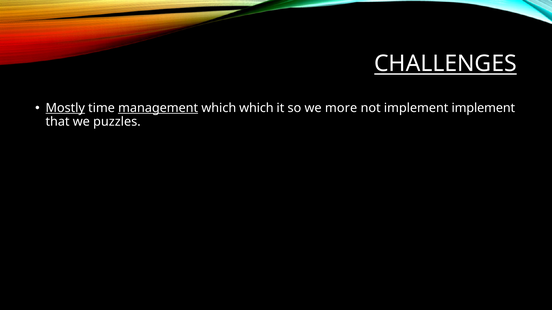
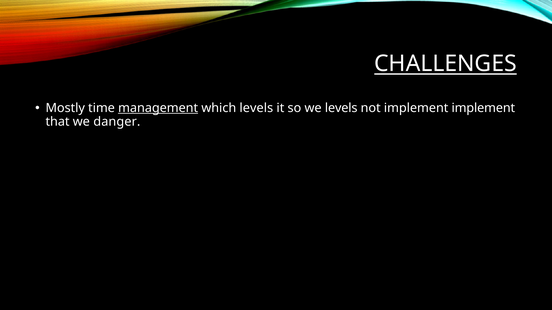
Mostly underline: present -> none (65, 108)
which which: which -> levels (256, 108)
we more: more -> levels (341, 108)
puzzles: puzzles -> danger (117, 122)
